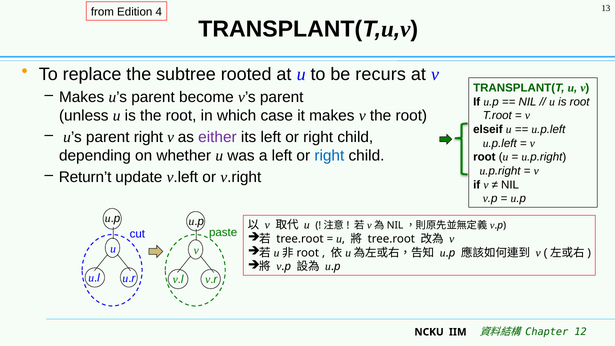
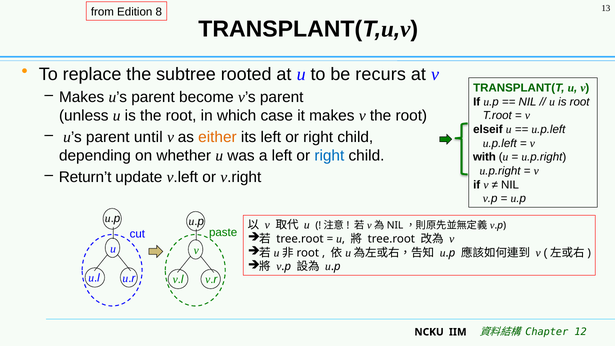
4: 4 -> 8 (159, 12)
parent right: right -> until (148, 137)
either colour: purple -> orange (217, 137)
root: root -> with (484, 157)
